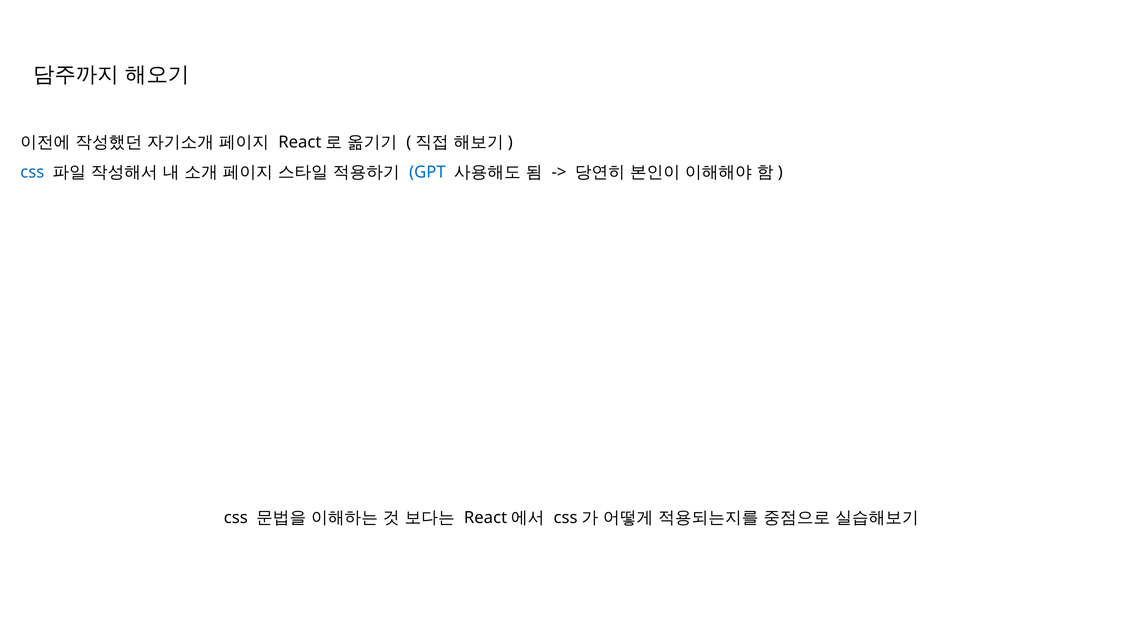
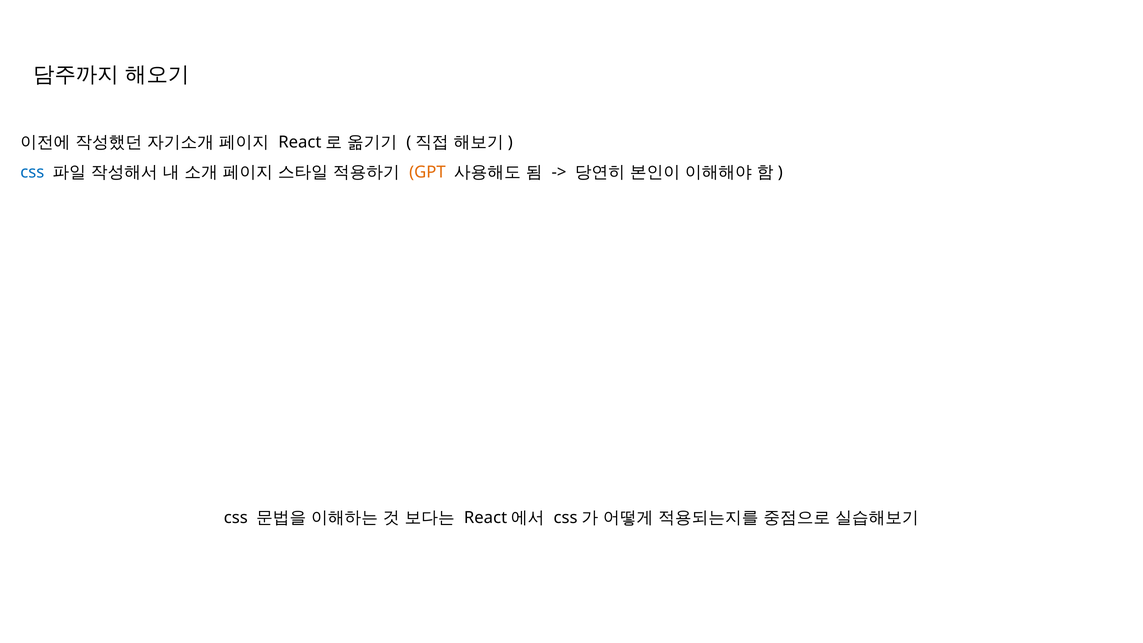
GPT colour: blue -> orange (427, 172)
